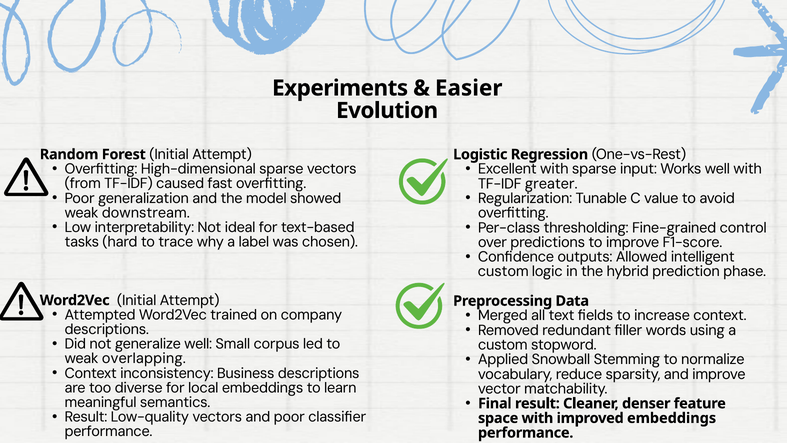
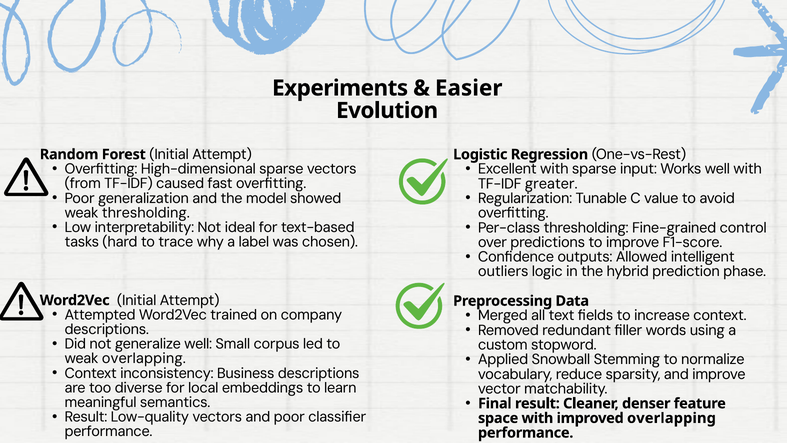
weak downstream: downstream -> thresholding (146, 213)
custom: custom -> outliers (503, 271)
improved embeddings: embeddings -> overlapping (671, 418)
